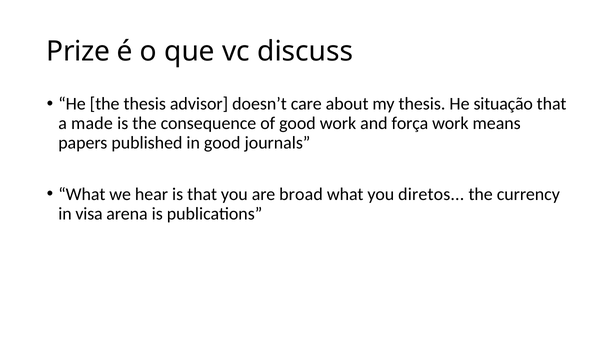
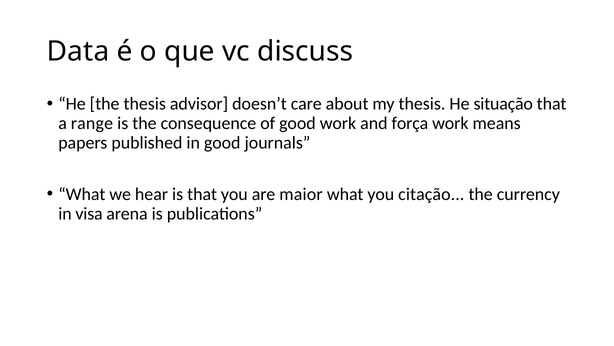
Prize: Prize -> Data (78, 52)
made: made -> range (92, 123)
broad: broad -> maior (301, 194)
diretos: diretos -> citação (431, 194)
